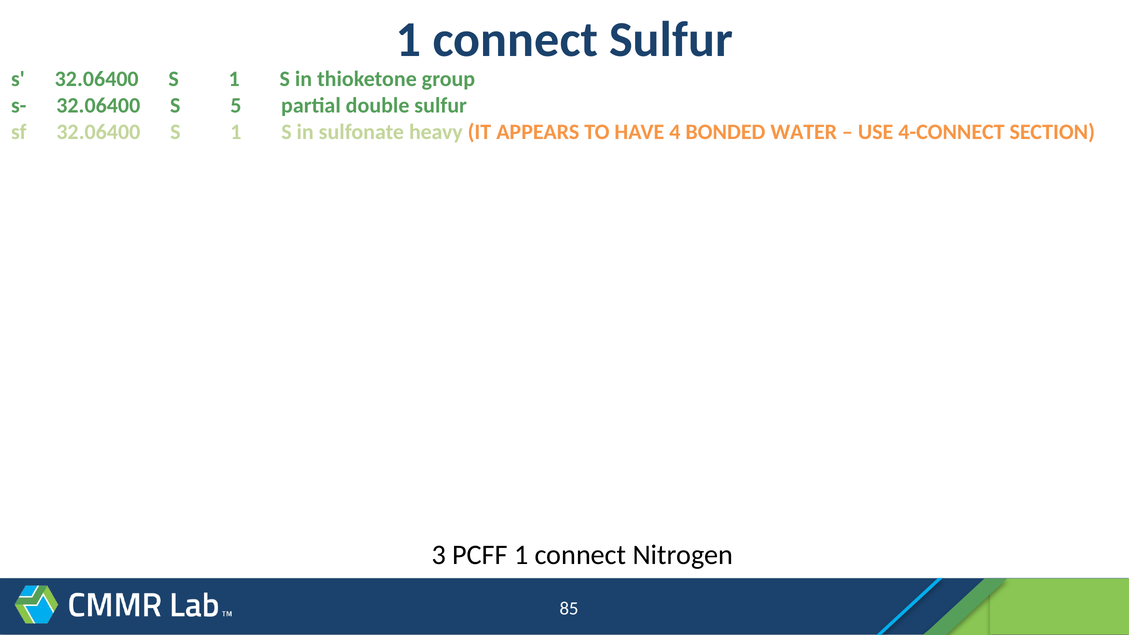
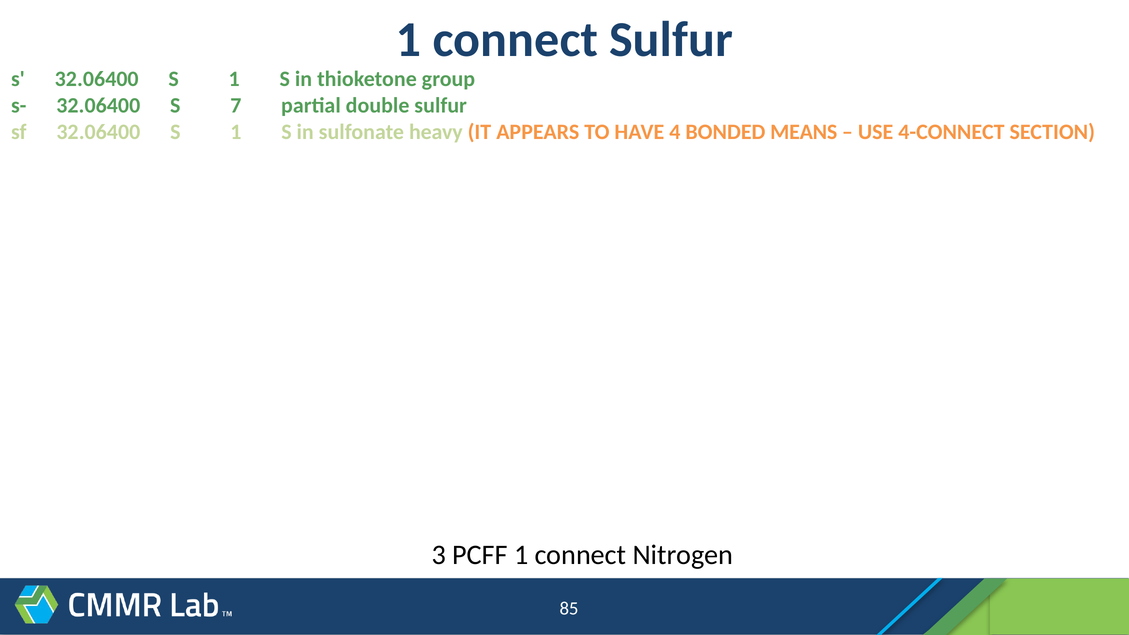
5: 5 -> 7 (236, 106)
WATER: WATER -> MEANS (804, 132)
